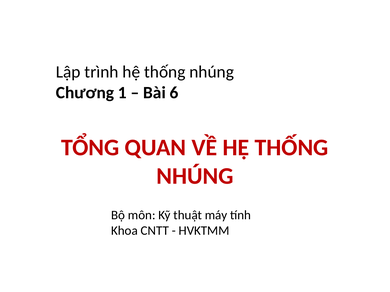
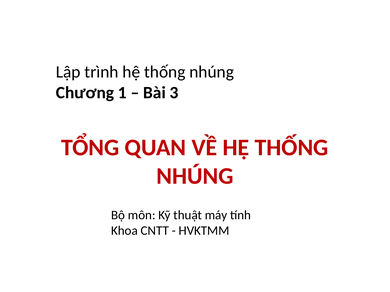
6: 6 -> 3 (174, 93)
